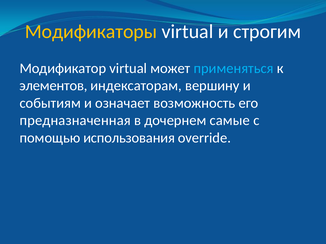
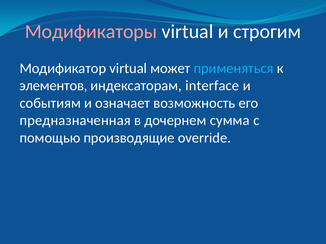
Модификаторы colour: yellow -> pink (91, 32)
вершину: вершину -> interface (212, 86)
самые: самые -> сумма (230, 121)
использования: использования -> производящие (129, 138)
